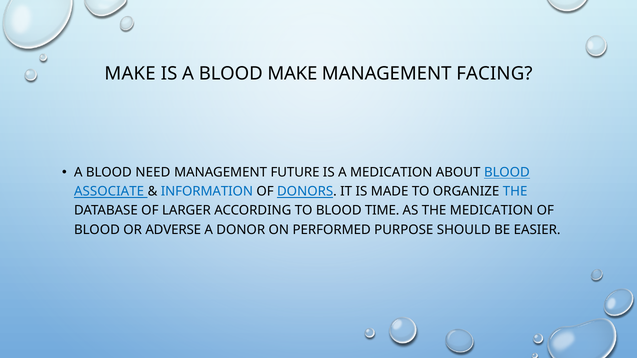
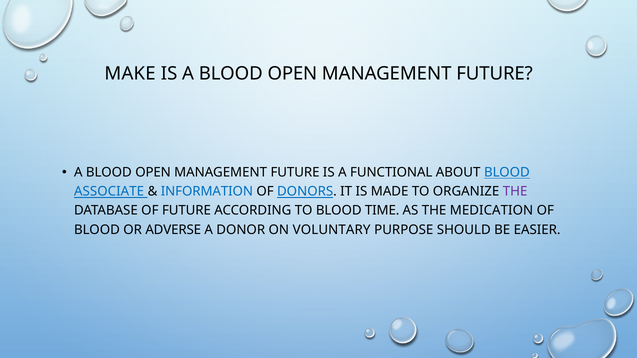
IS A BLOOD MAKE: MAKE -> OPEN (292, 74)
FACING: FACING -> FUTURE (495, 74)
NEED: NEED -> OPEN (153, 173)
A MEDICATION: MEDICATION -> FUNCTIONAL (391, 173)
THE colour: blue -> purple (515, 192)
OF LARGER: LARGER -> FUTURE (186, 211)
PERFORMED: PERFORMED -> VOLUNTARY (332, 230)
